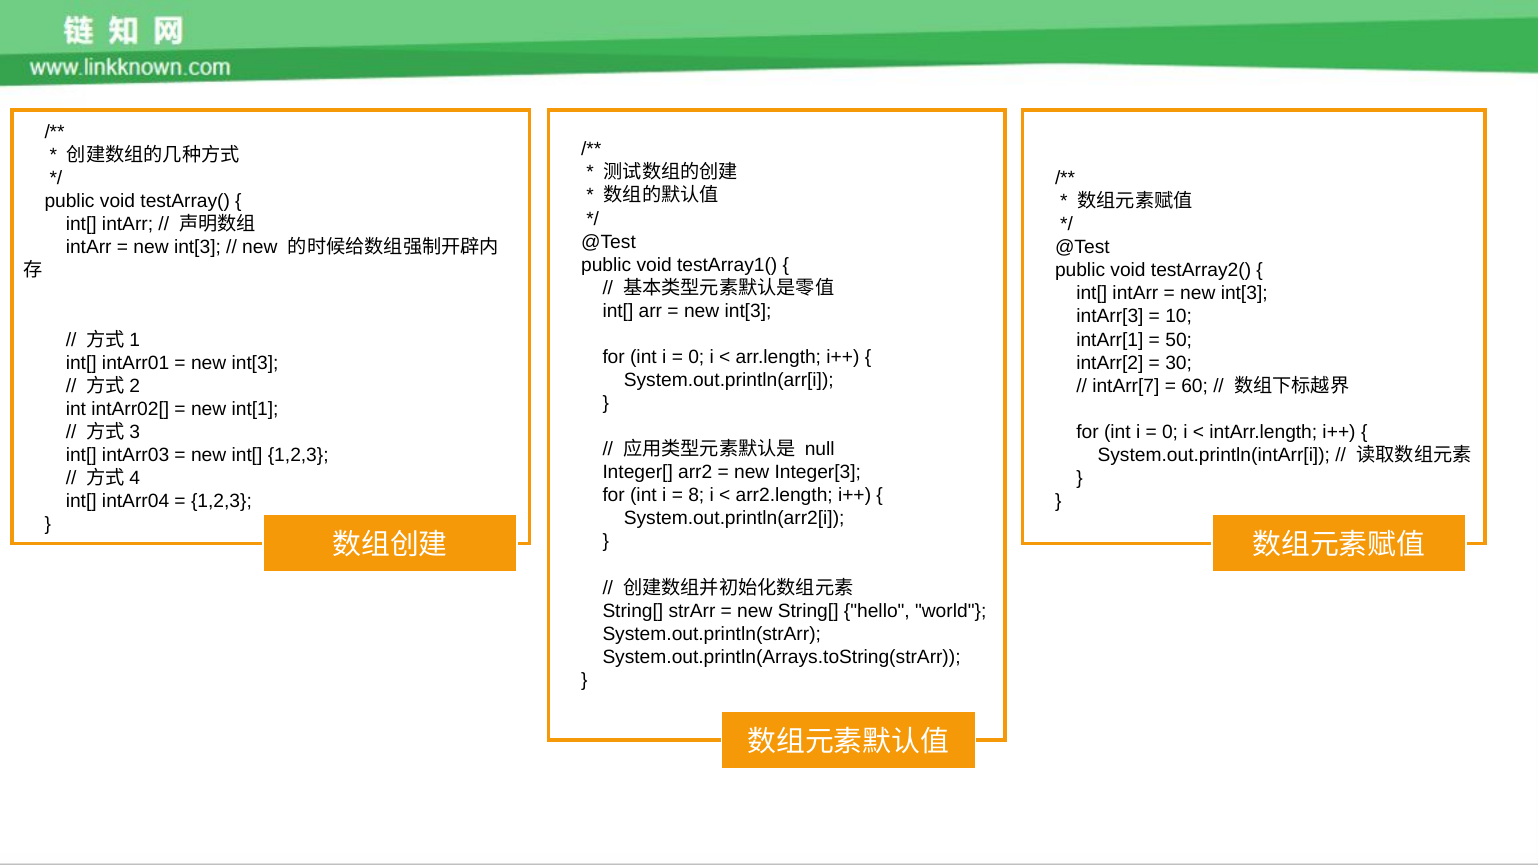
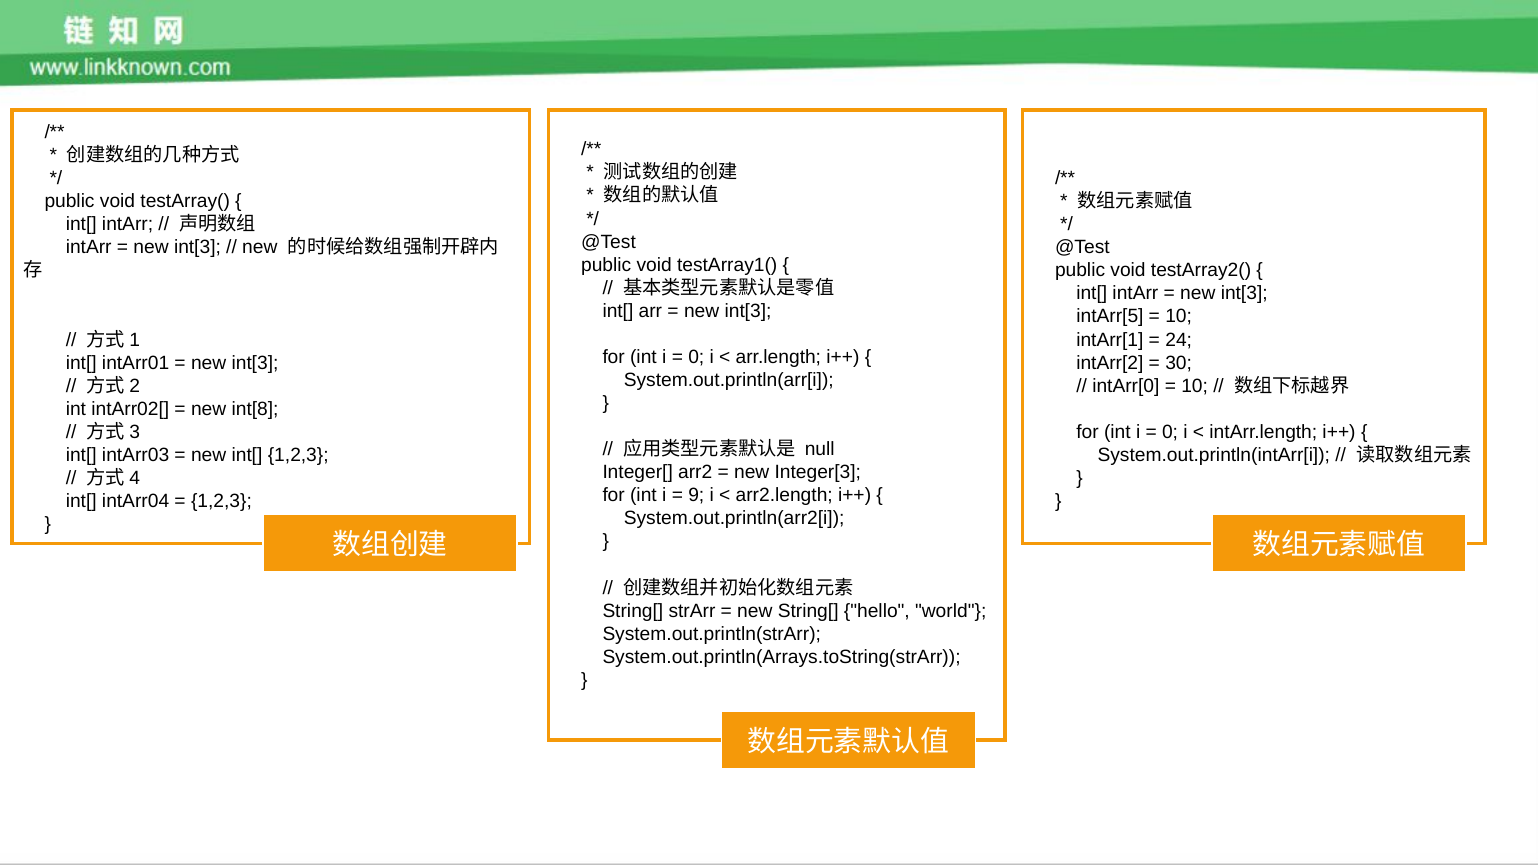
intArr[3: intArr[3 -> intArr[5 (1110, 317)
50: 50 -> 24 (1179, 340)
intArr[7: intArr[7 -> intArr[0 (1126, 386)
60: 60 -> 10 (1195, 386)
int[1: int[1 -> int[8 (255, 409)
8: 8 -> 9 (696, 496)
